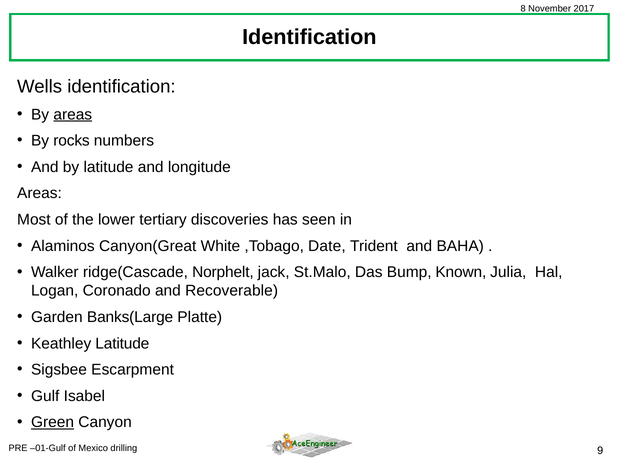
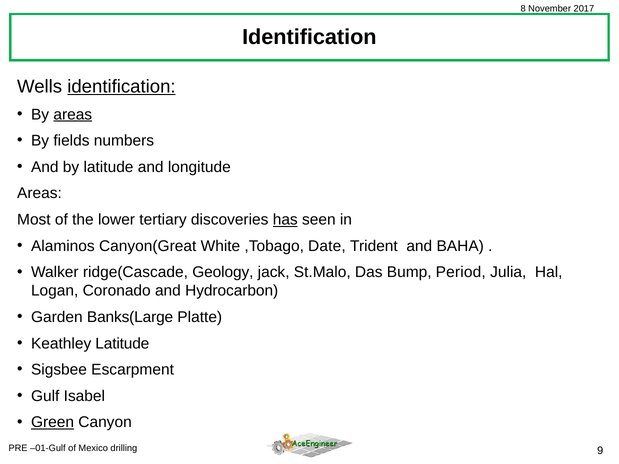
identification underline: none -> present (121, 87)
rocks: rocks -> fields (71, 141)
has underline: none -> present (285, 220)
Norphelt: Norphelt -> Geology (223, 272)
Known: Known -> Period (461, 272)
Recoverable: Recoverable -> Hydrocarbon (232, 291)
